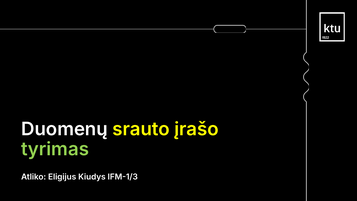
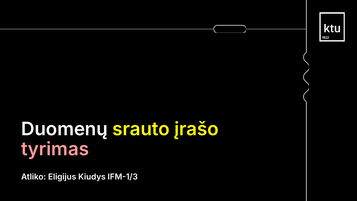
tyrimas colour: light green -> pink (55, 149)
